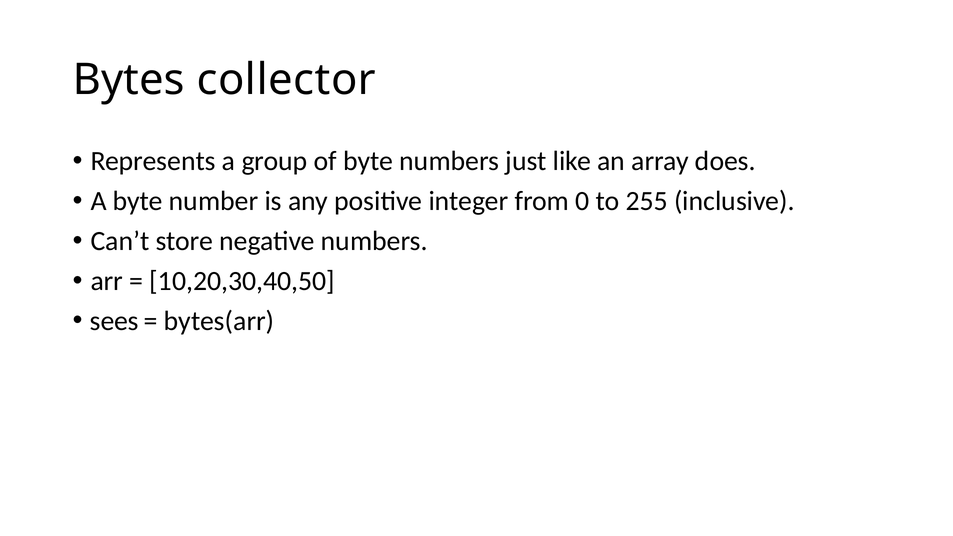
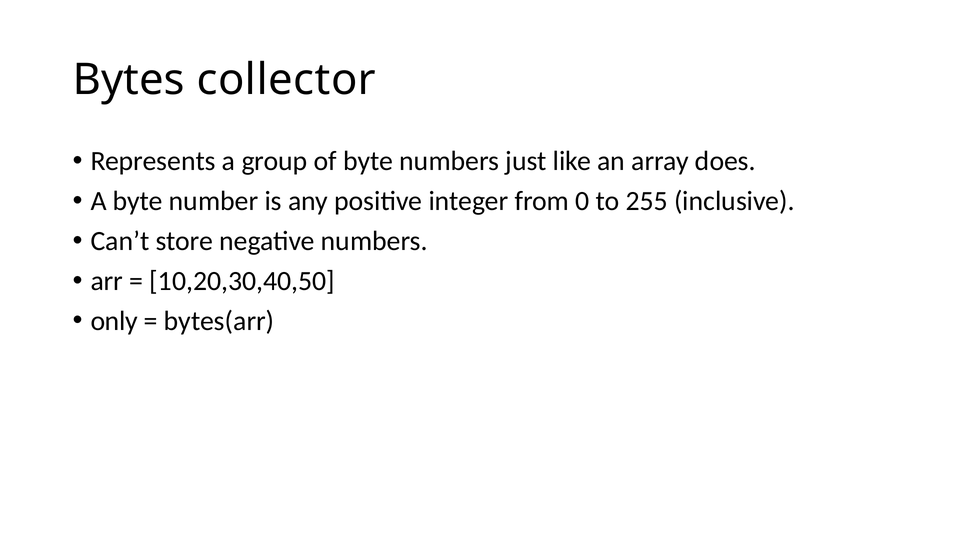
sees: sees -> only (114, 321)
